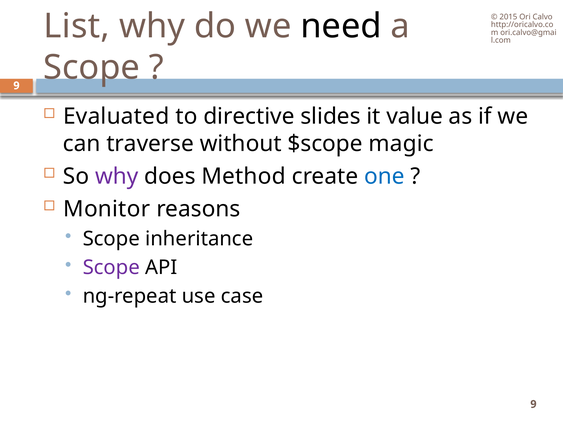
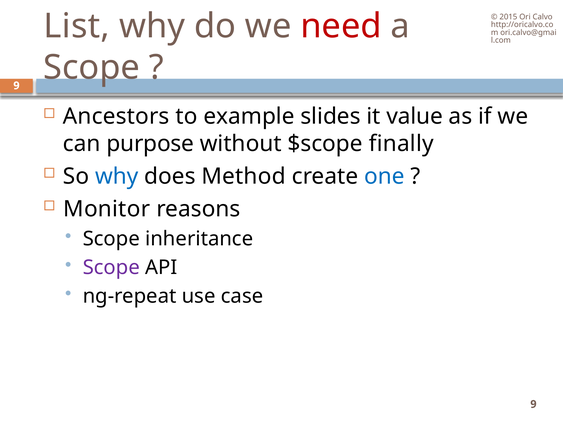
need colour: black -> red (341, 26)
Evaluated: Evaluated -> Ancestors (116, 116)
directive: directive -> example (249, 116)
traverse: traverse -> purpose (150, 144)
magic: magic -> finally (401, 144)
why colour: purple -> blue (117, 176)
